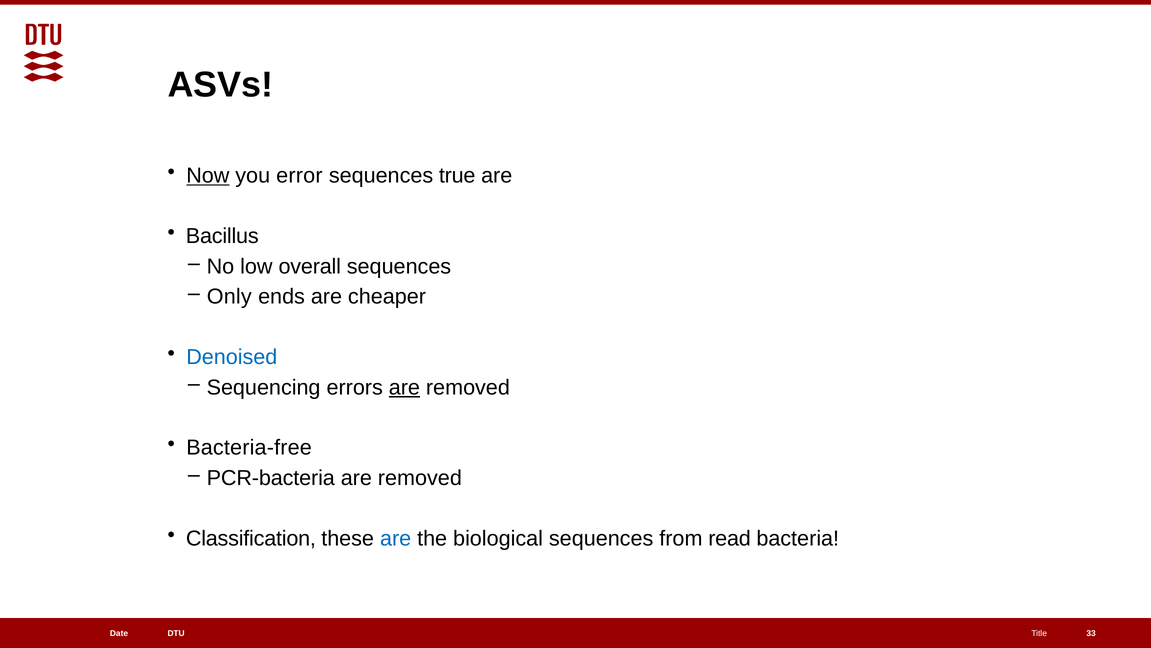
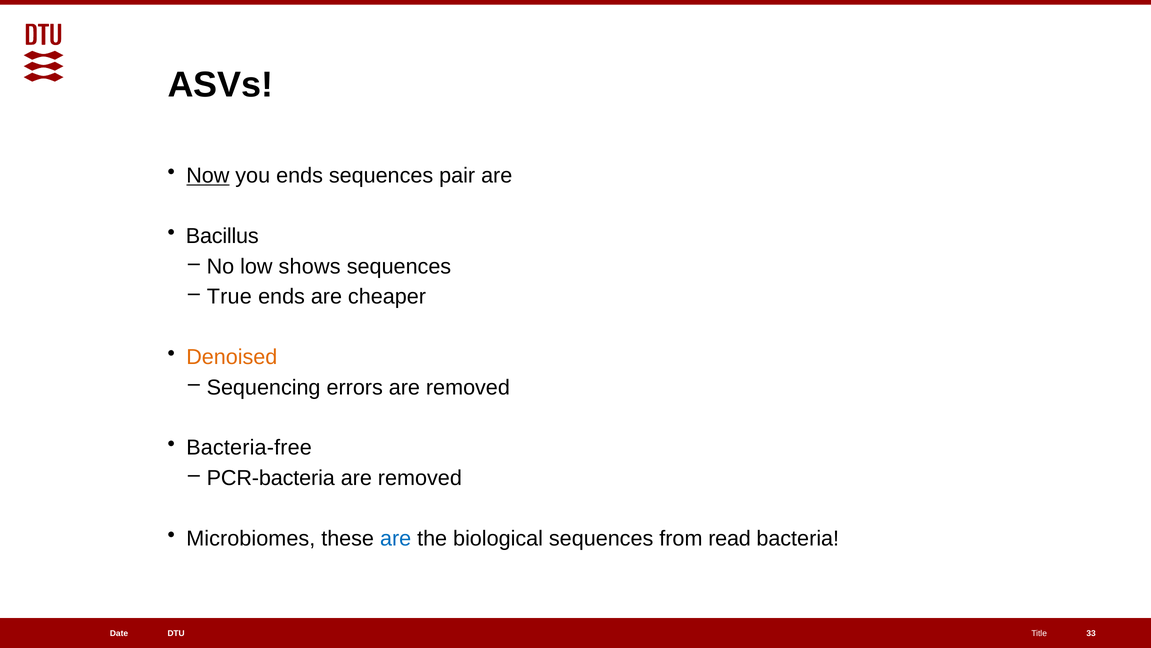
you error: error -> ends (300, 176)
true: true -> pair (457, 176)
overall: overall -> shows (310, 266)
Only: Only -> True (229, 296)
Denoised colour: blue -> orange (232, 357)
are underline: present -> none (404, 387)
Classification: Classification -> Microbiomes (251, 538)
